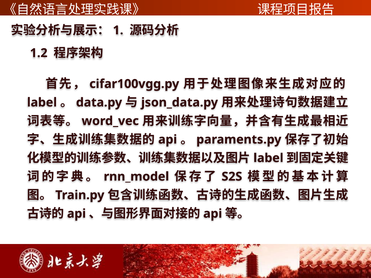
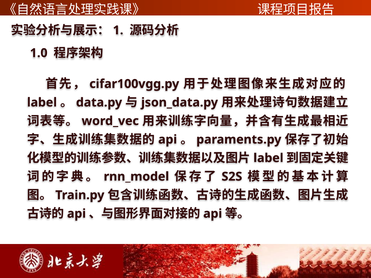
1.2: 1.2 -> 1.0 (39, 53)
